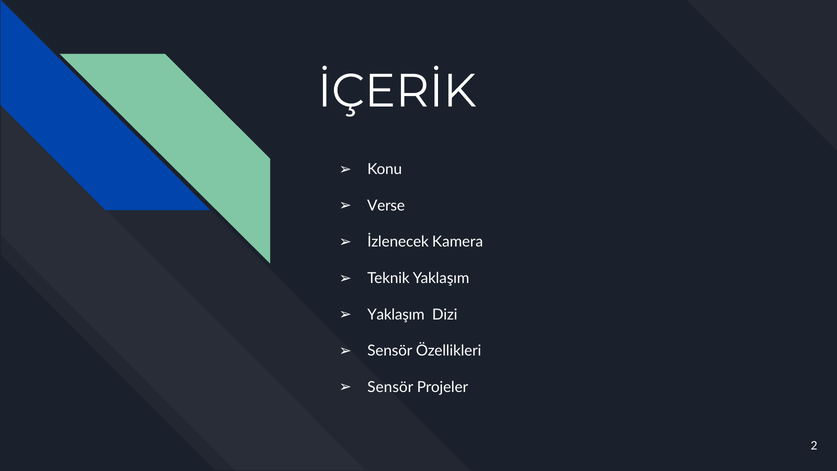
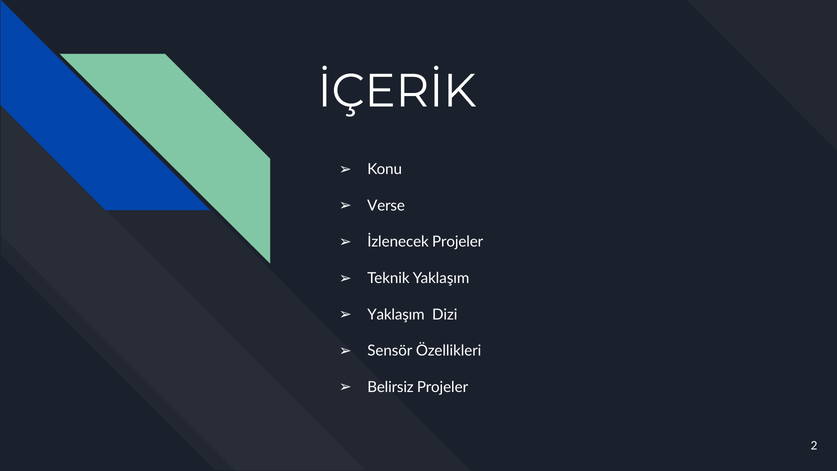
İzlenecek Kamera: Kamera -> Projeler (458, 242)
Sensör: Sensör -> Belirsiz (390, 387)
